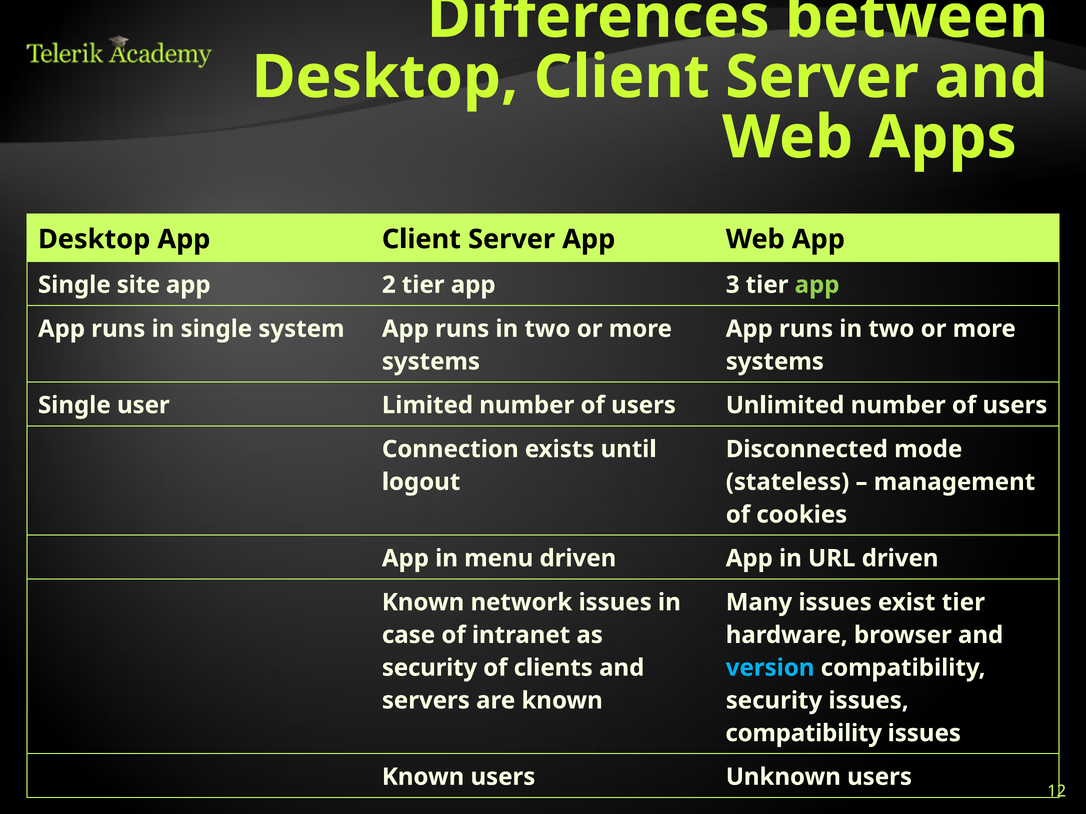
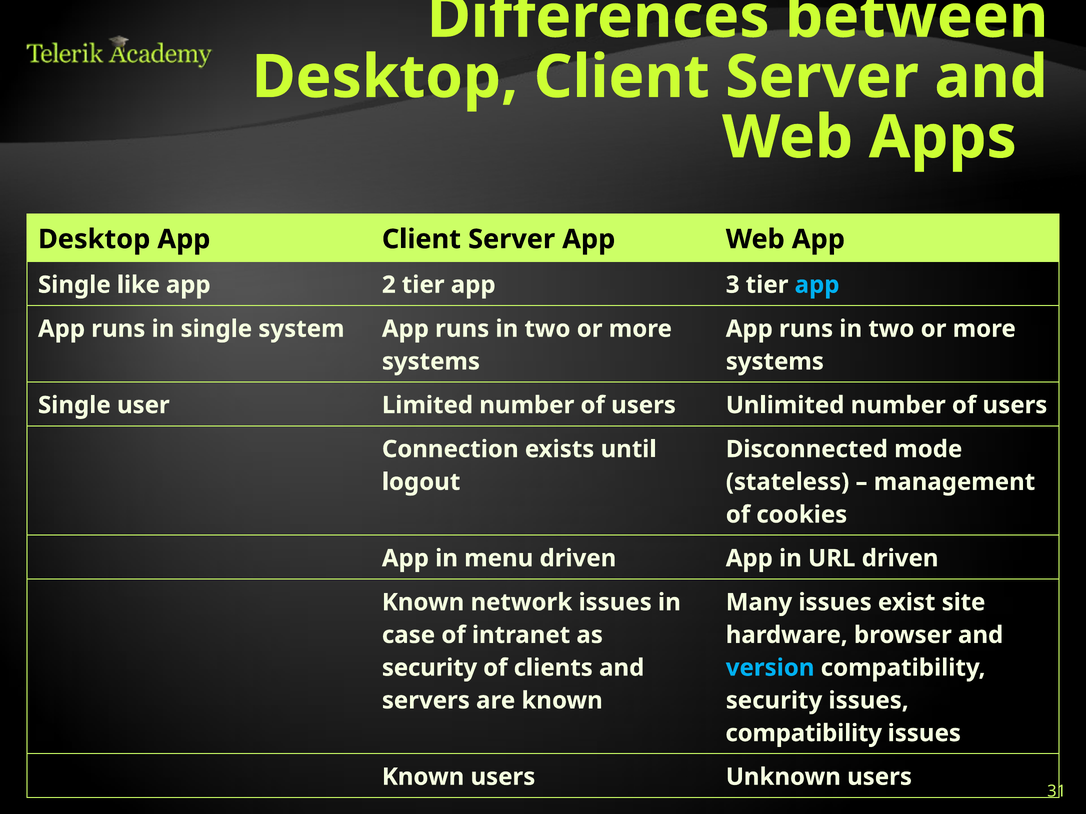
site: site -> like (138, 285)
app colour: light green -> light blue (817, 285)
exist tier: tier -> site (964, 603)
12: 12 -> 31 (1057, 792)
